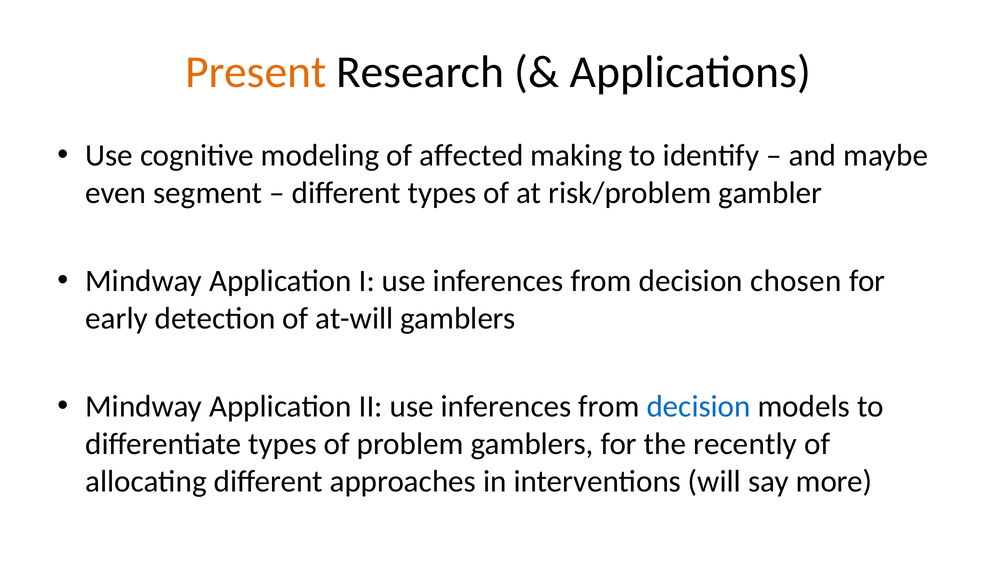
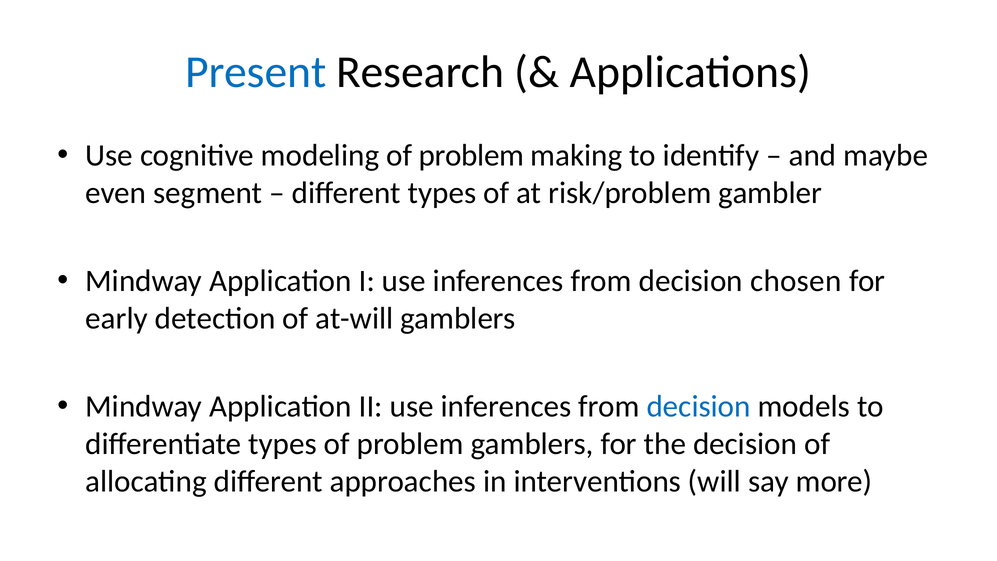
Present colour: orange -> blue (256, 72)
modeling of affected: affected -> problem (471, 155)
the recently: recently -> decision (745, 444)
